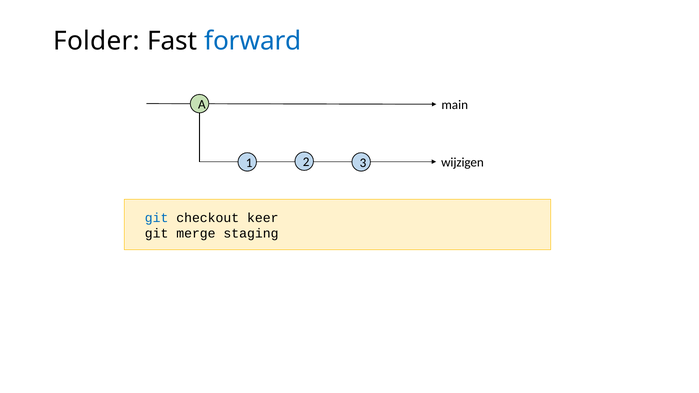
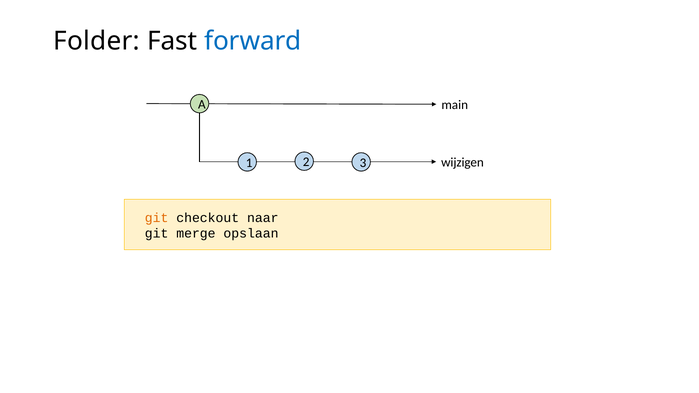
git colour: blue -> orange (157, 218)
keer: keer -> naar (263, 218)
staging: staging -> opslaan (251, 234)
